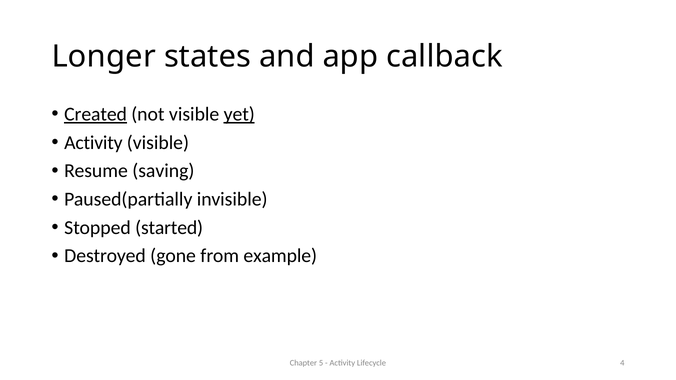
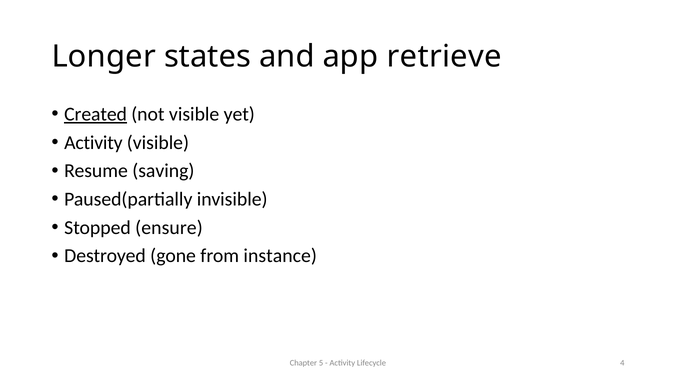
callback: callback -> retrieve (444, 57)
yet underline: present -> none (239, 114)
started: started -> ensure (169, 228)
example: example -> instance (280, 256)
